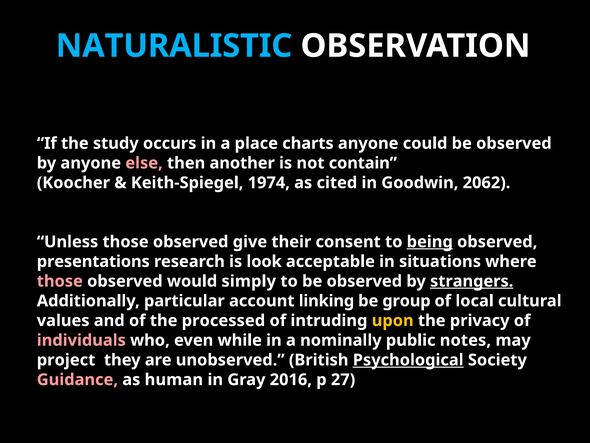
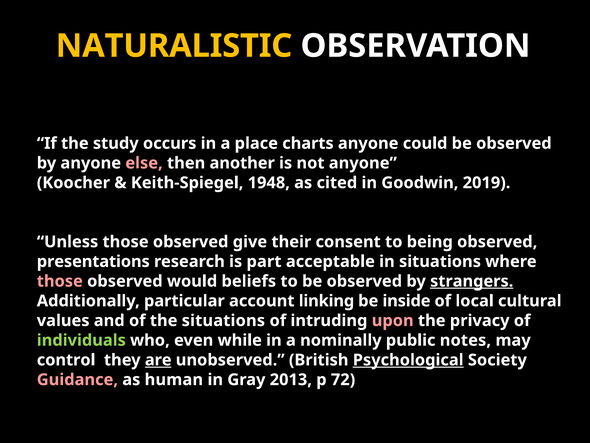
NATURALISTIC colour: light blue -> yellow (174, 46)
not contain: contain -> anyone (363, 163)
1974: 1974 -> 1948 (269, 183)
2062: 2062 -> 2019 (487, 183)
being underline: present -> none (430, 242)
look: look -> part (264, 261)
simply: simply -> beliefs (249, 281)
group: group -> inside (406, 301)
the processed: processed -> situations (223, 320)
upon colour: yellow -> pink (393, 320)
individuals colour: pink -> light green (81, 340)
project: project -> control (66, 360)
are underline: none -> present (158, 360)
2016: 2016 -> 2013 (291, 379)
27: 27 -> 72 (343, 379)
